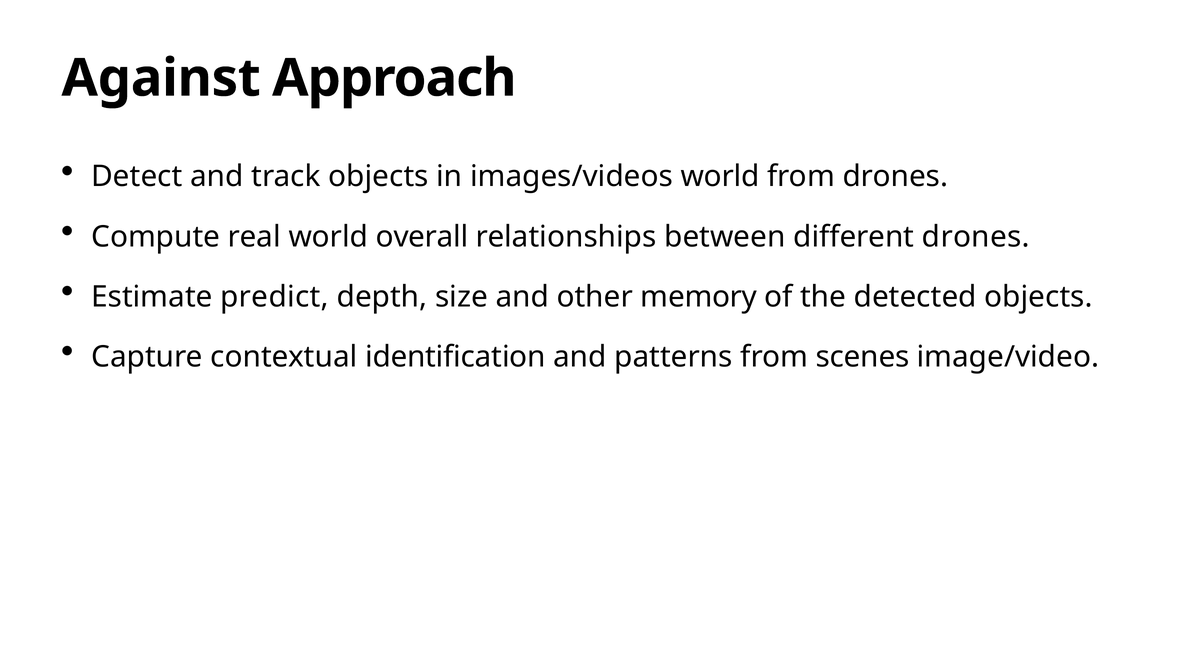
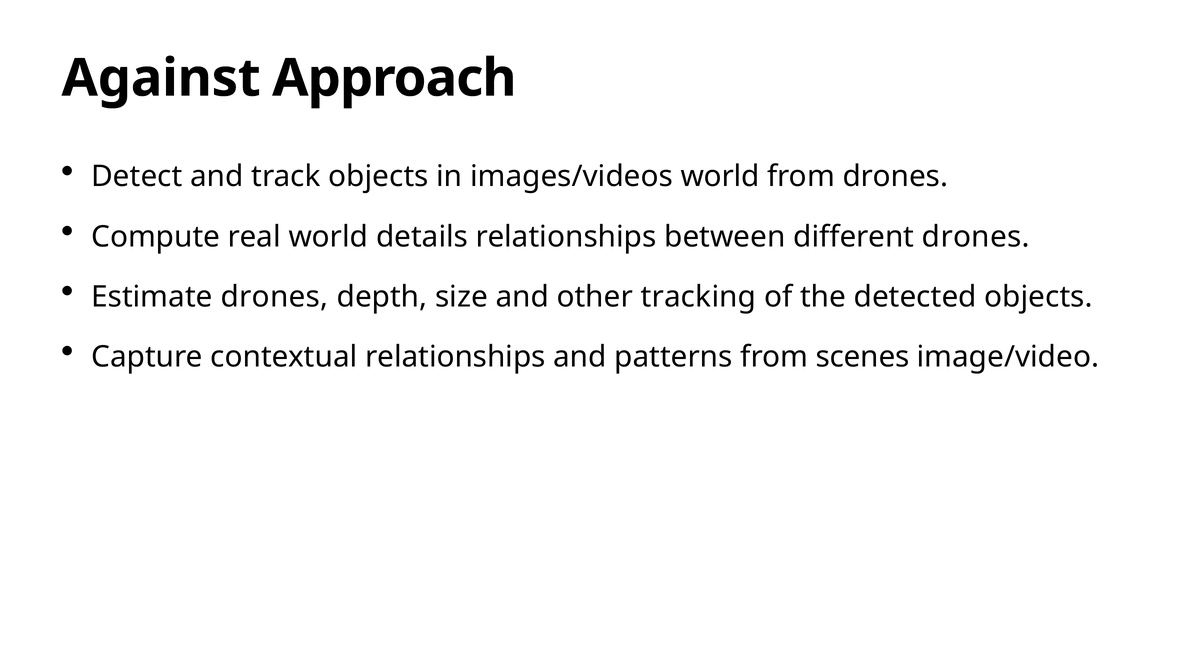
overall: overall -> details (422, 237)
Estimate predict: predict -> drones (274, 297)
memory: memory -> tracking (699, 297)
contextual identification: identification -> relationships (455, 357)
